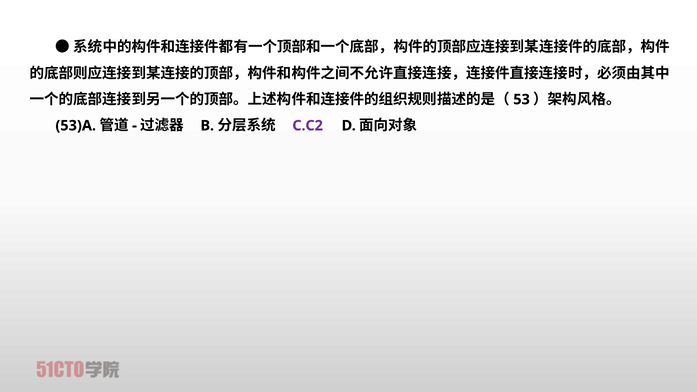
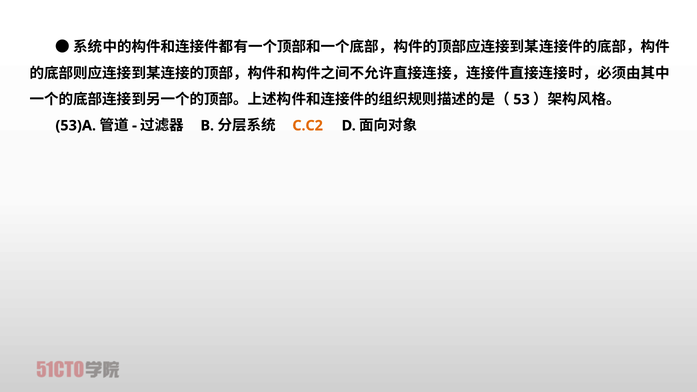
C.C2 colour: purple -> orange (308, 126)
